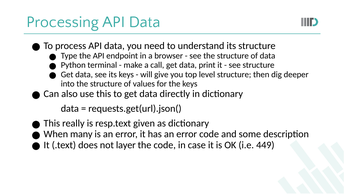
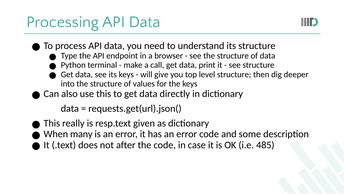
layer: layer -> after (126, 145)
449: 449 -> 485 (265, 145)
